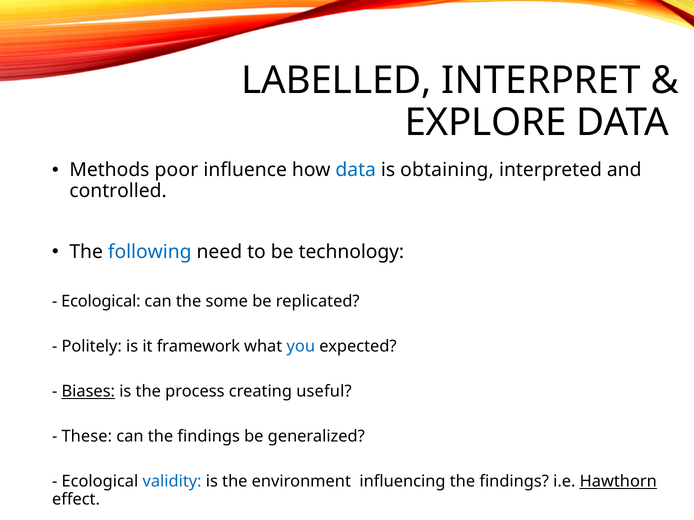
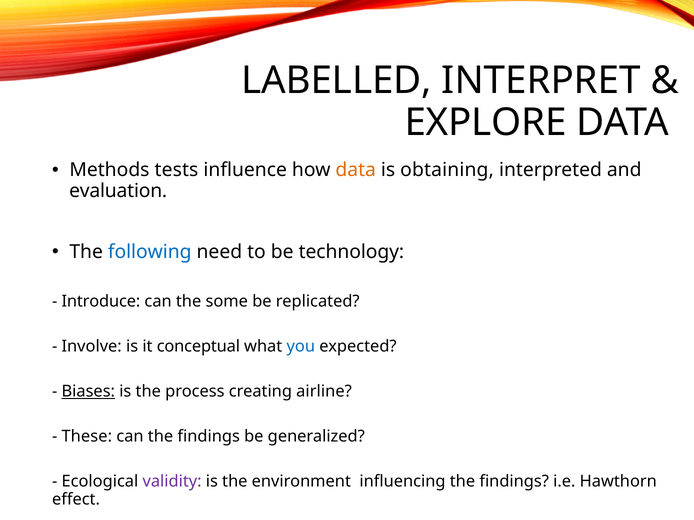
poor: poor -> tests (176, 170)
data colour: blue -> orange (356, 170)
controlled: controlled -> evaluation (118, 191)
Ecological: Ecological -> Introduce (101, 302)
Politely: Politely -> Involve (92, 347)
framework: framework -> conceptual (198, 347)
useful: useful -> airline (324, 392)
validity colour: blue -> purple (172, 482)
Hawthorn underline: present -> none (618, 482)
